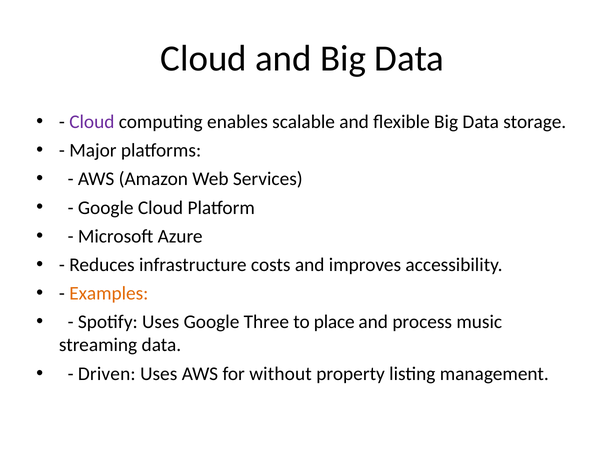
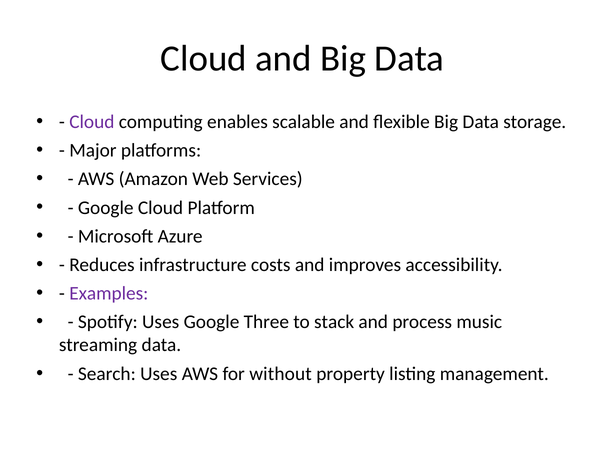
Examples colour: orange -> purple (109, 293)
place: place -> stack (334, 322)
Driven: Driven -> Search (107, 373)
